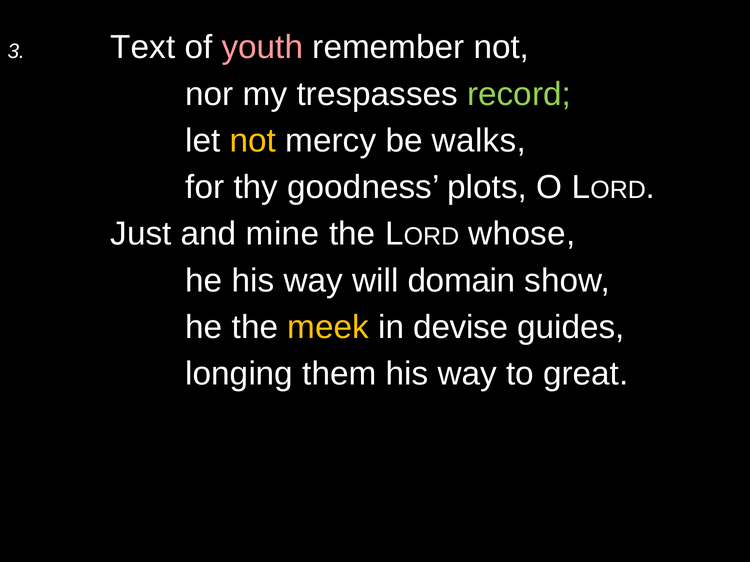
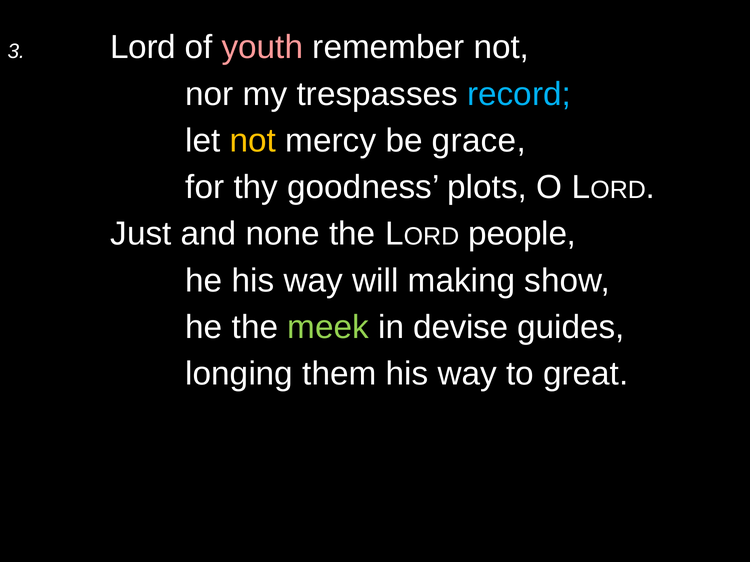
Text: Text -> Lord (143, 47)
record colour: light green -> light blue (519, 94)
walks: walks -> grace (479, 141)
mine: mine -> none (283, 234)
whose: whose -> people (522, 234)
domain: domain -> making (461, 281)
meek colour: yellow -> light green (328, 328)
